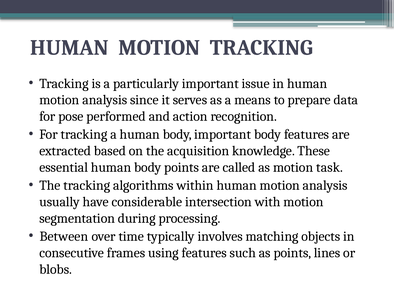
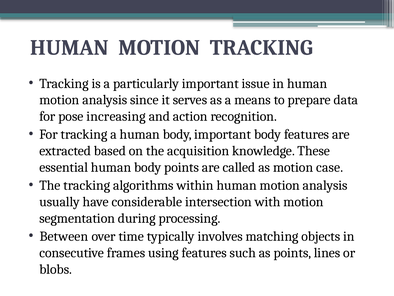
performed: performed -> increasing (116, 116)
task: task -> case (330, 167)
